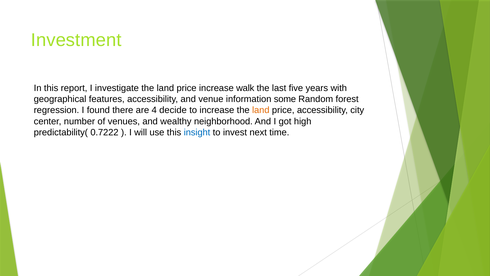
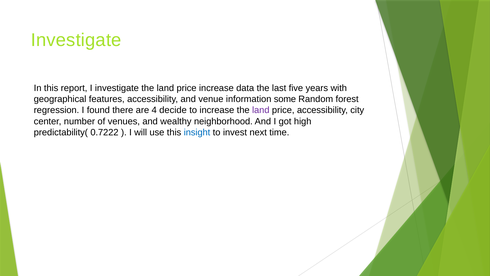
Investment: Investment -> Investigate (76, 40)
walk: walk -> data (245, 88)
land colour: orange -> purple (261, 110)
